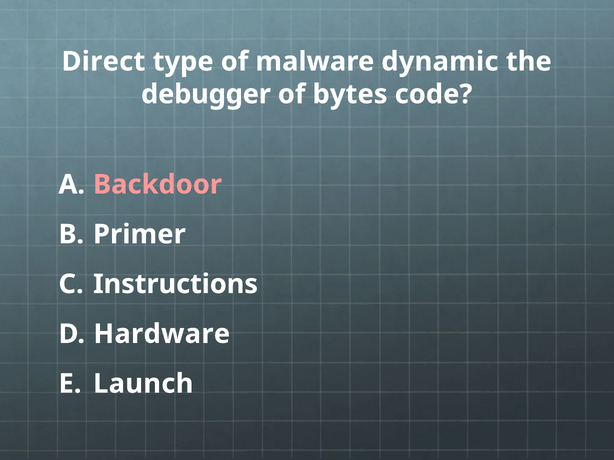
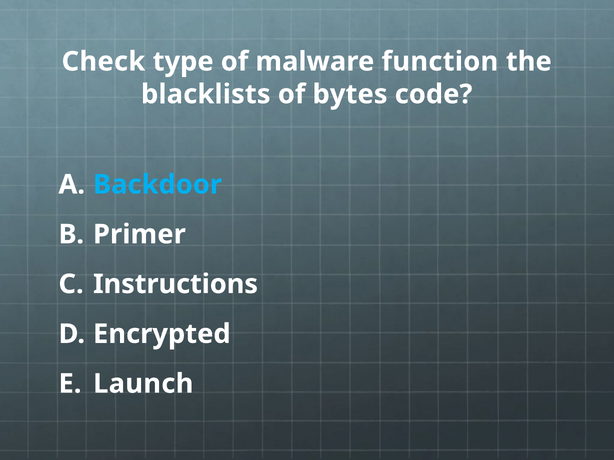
Direct: Direct -> Check (103, 62)
dynamic: dynamic -> function (440, 62)
debugger: debugger -> blacklists (206, 94)
Backdoor colour: pink -> light blue (158, 185)
Hardware: Hardware -> Encrypted (162, 334)
